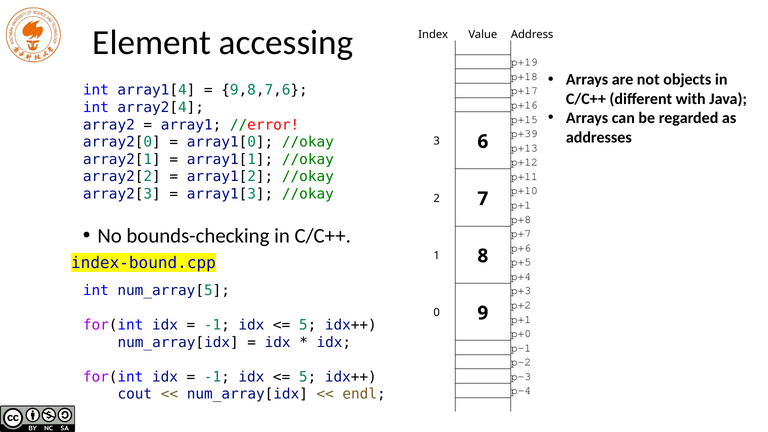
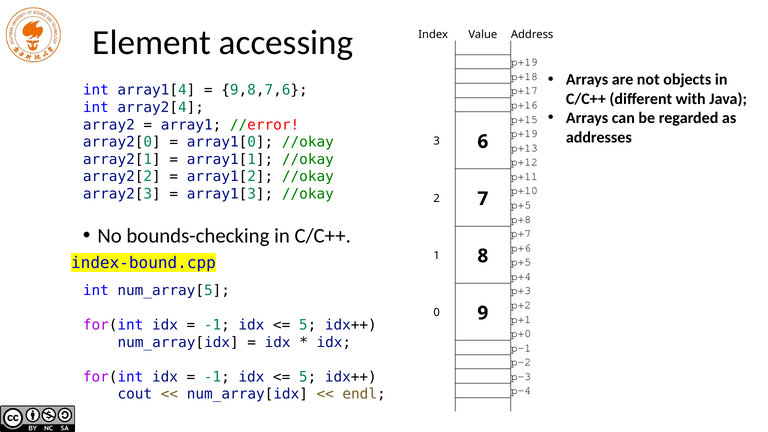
p+39: p+39 -> p+19 (524, 134)
p+1: p+1 -> p+5 (521, 205)
